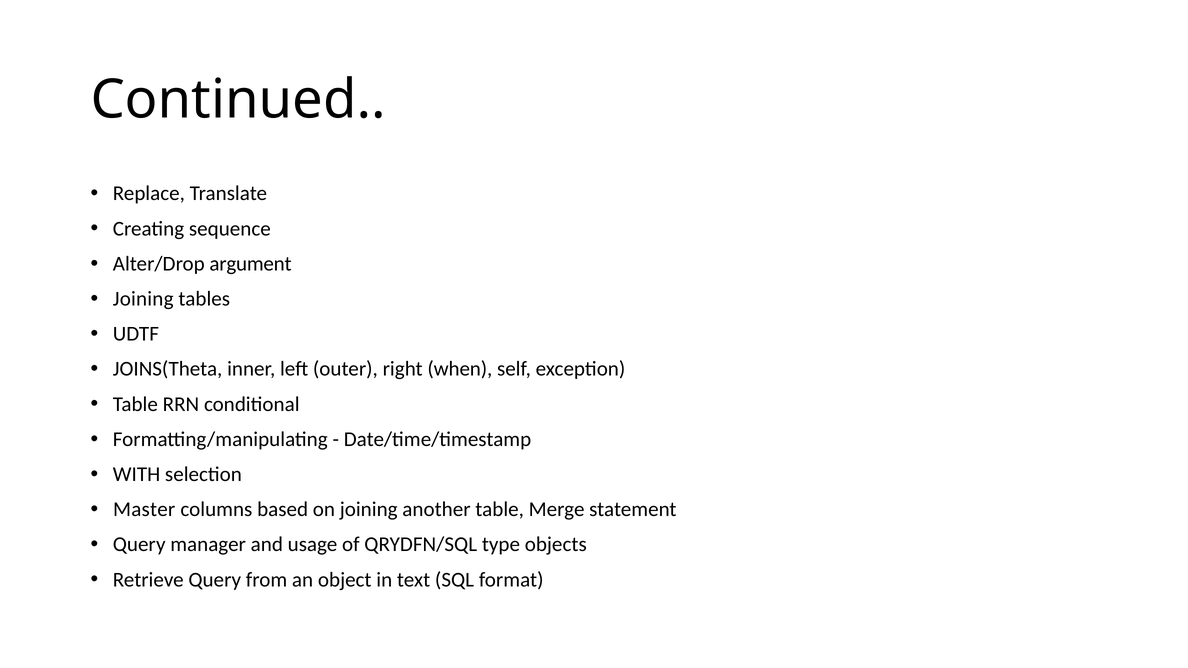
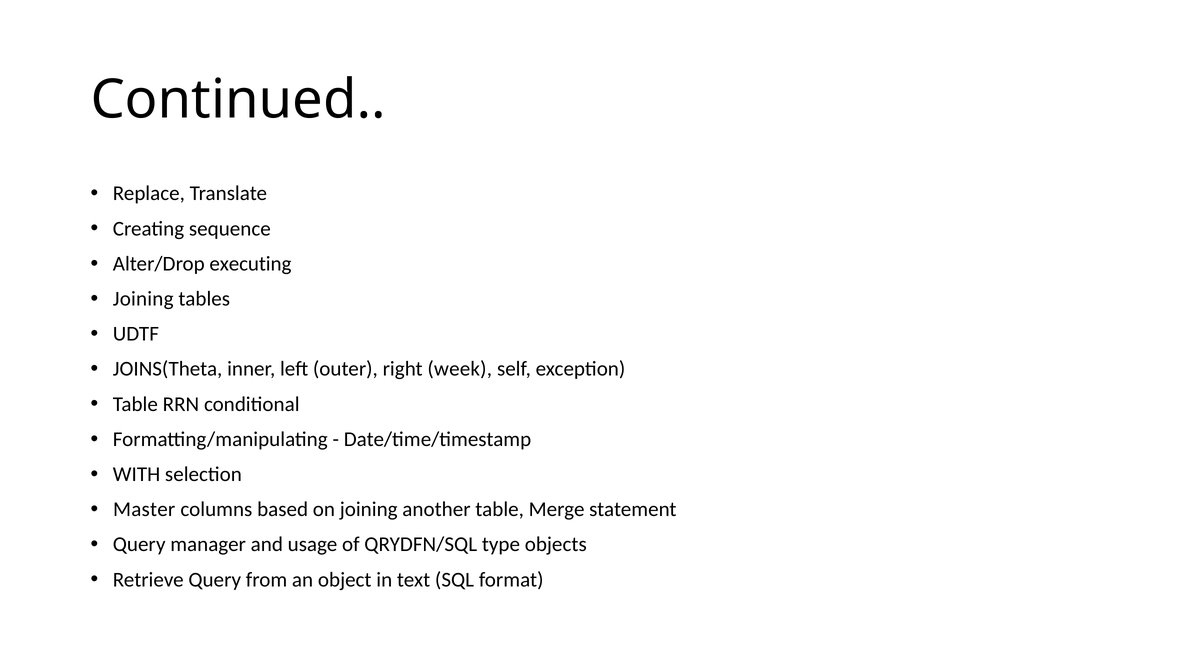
argument: argument -> executing (250, 264)
when: when -> week (460, 369)
